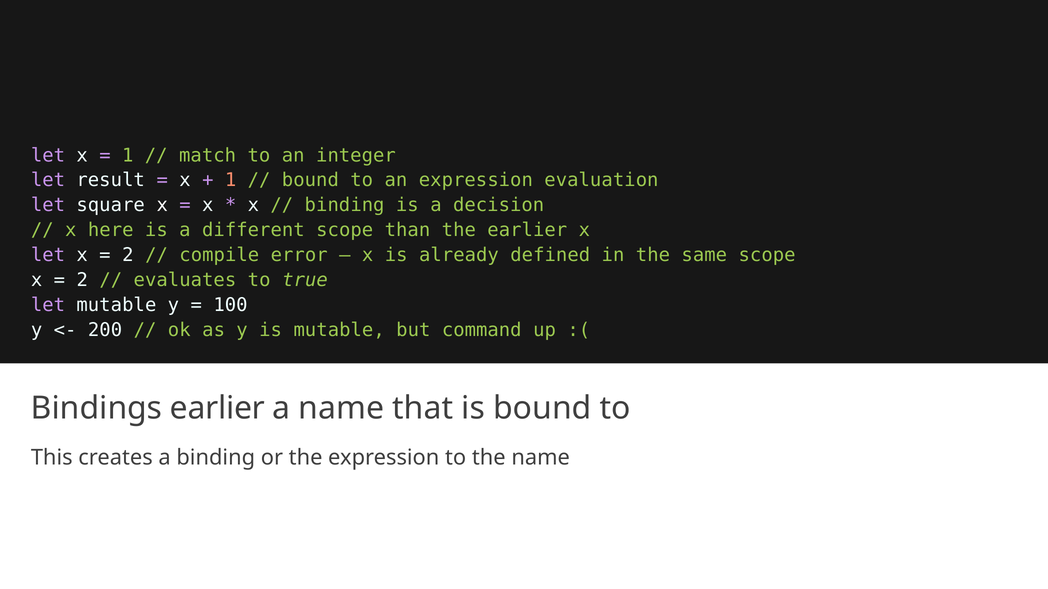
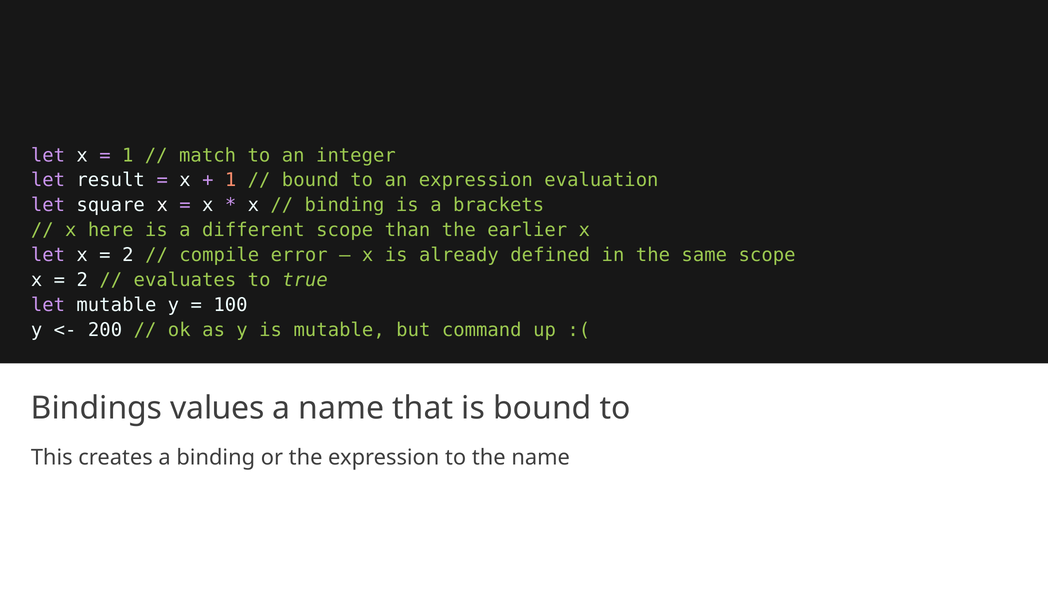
decision: decision -> brackets (499, 205)
Bindings earlier: earlier -> values (217, 409)
